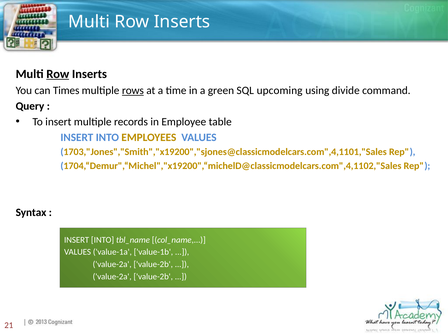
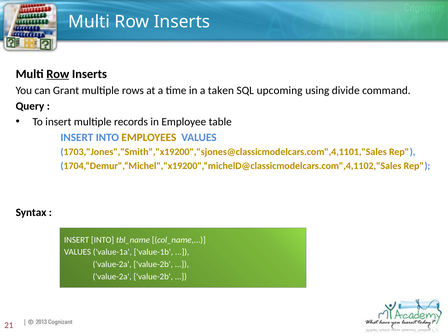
Times: Times -> Grant (66, 90)
rows underline: present -> none (133, 90)
green: green -> taken (221, 90)
